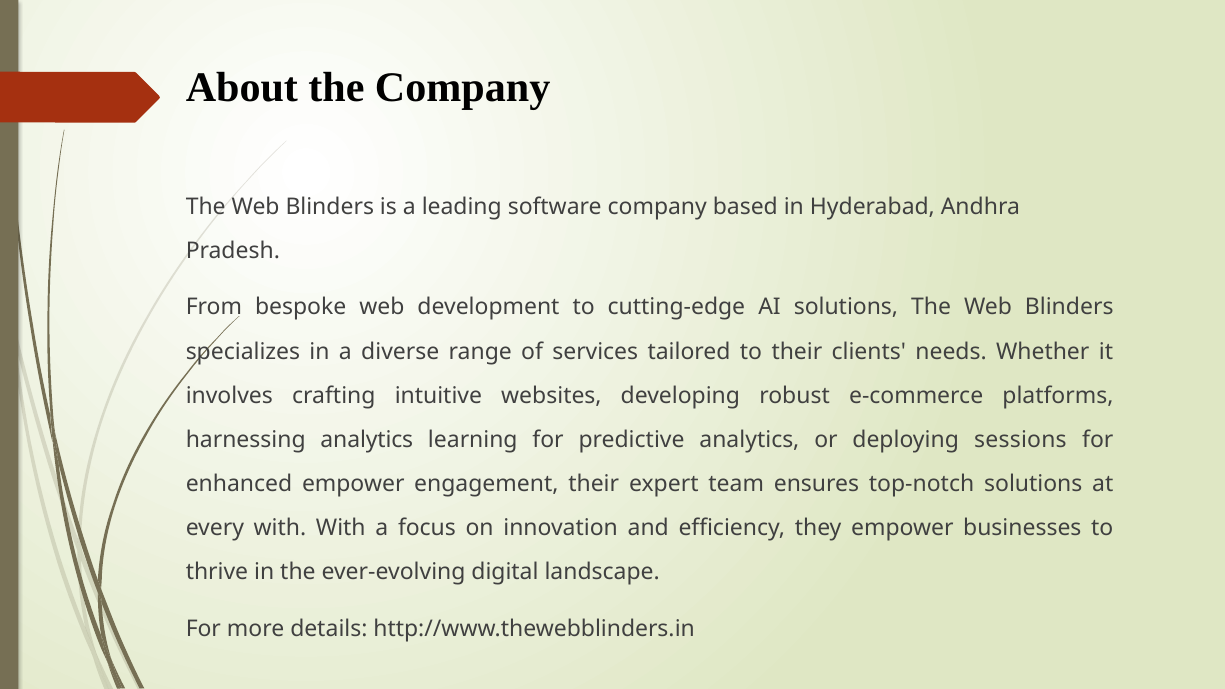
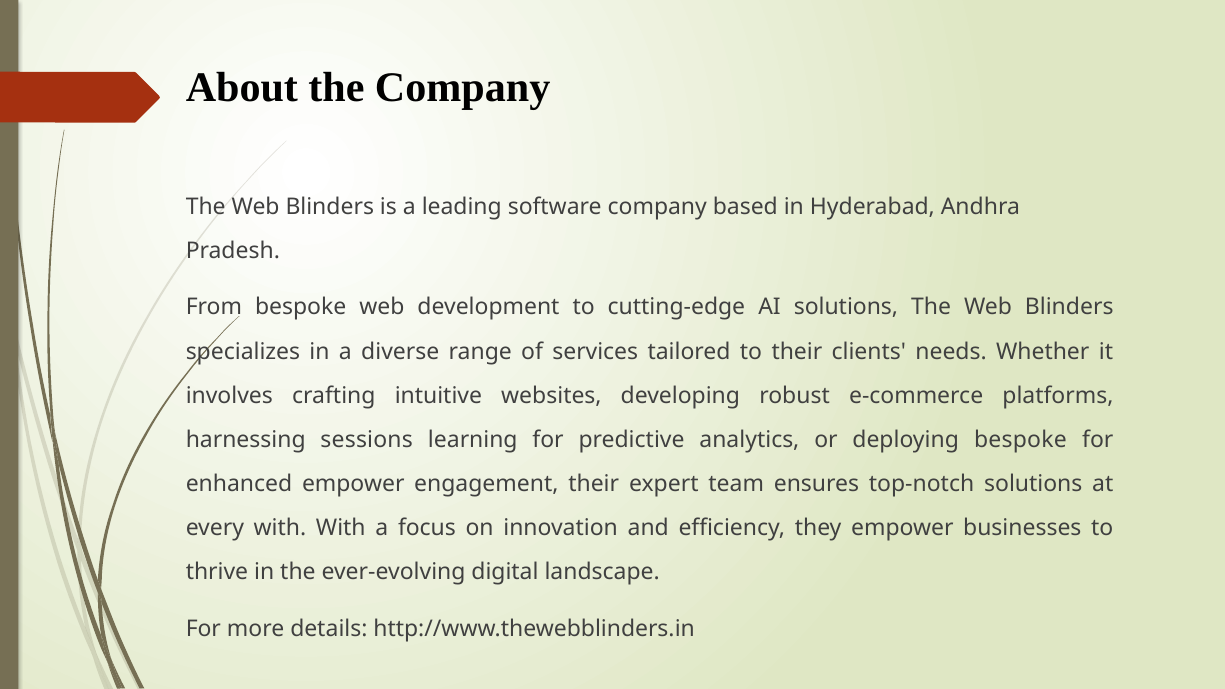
harnessing analytics: analytics -> sessions (367, 440)
deploying sessions: sessions -> bespoke (1020, 440)
